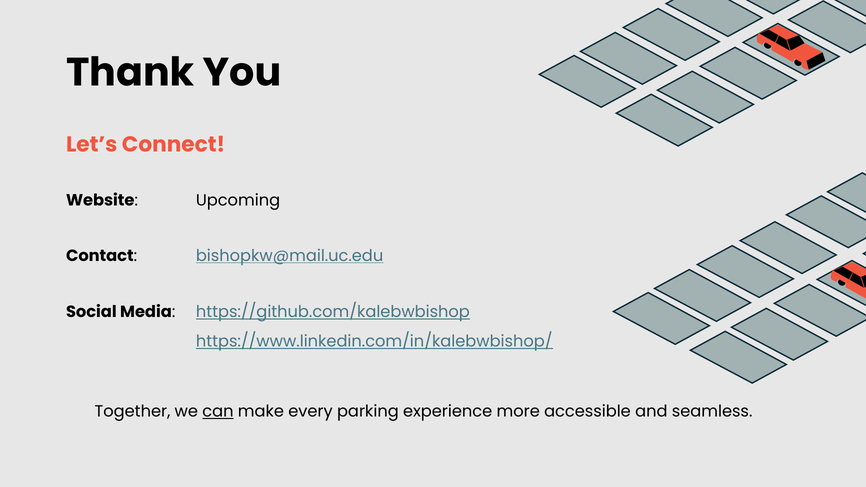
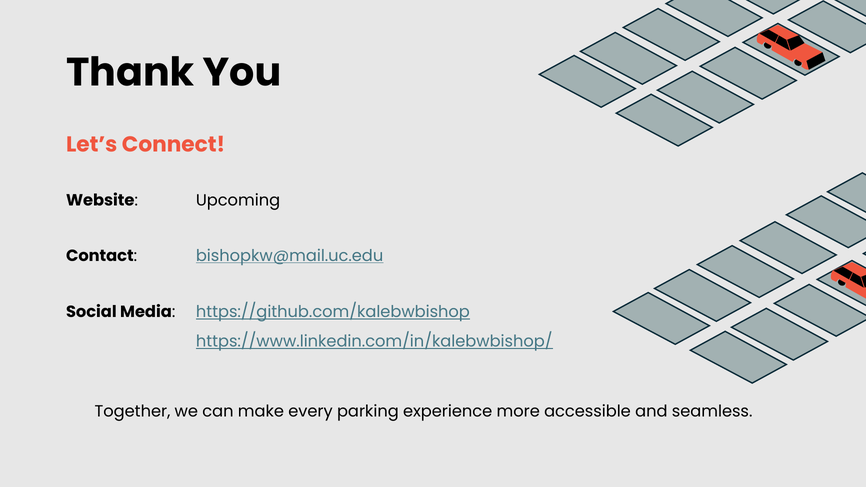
can underline: present -> none (218, 412)
